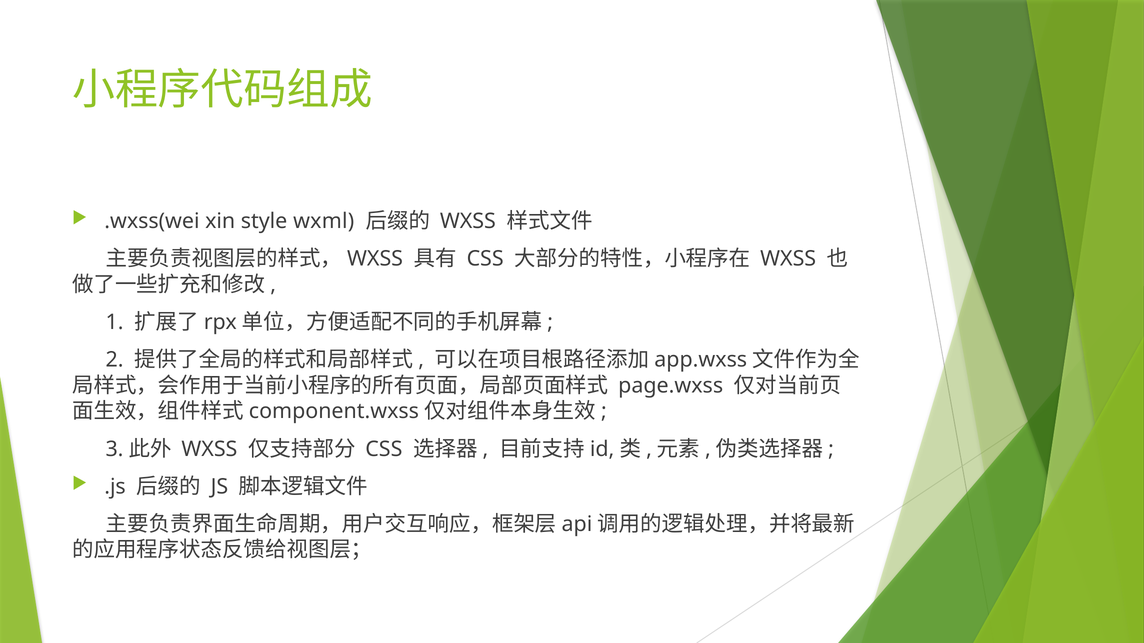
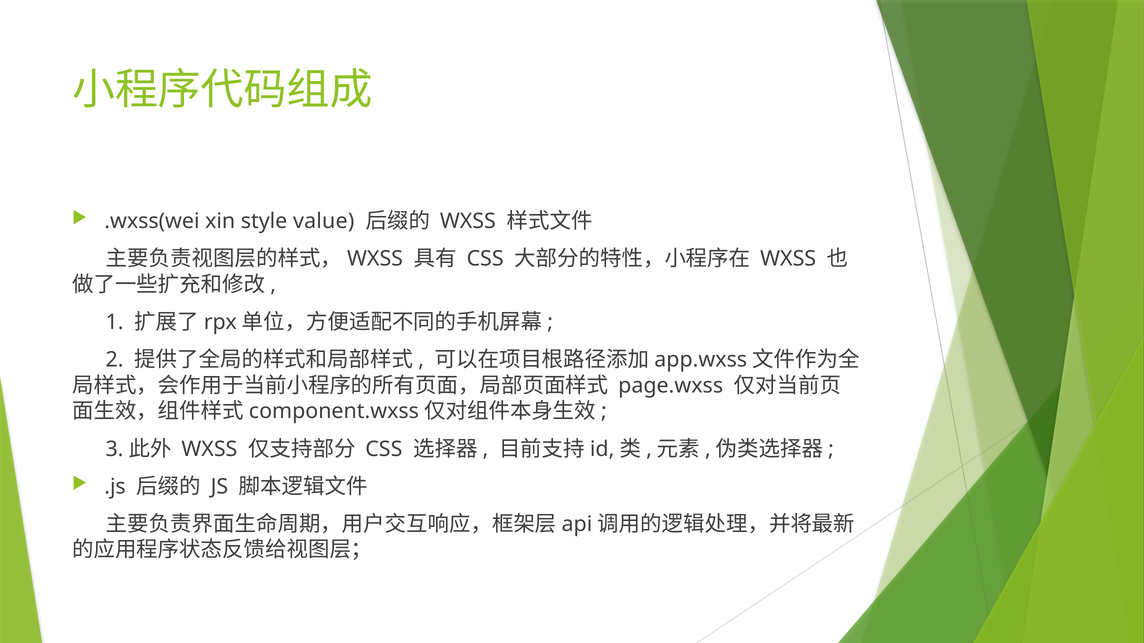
wxml: wxml -> value (324, 221)
